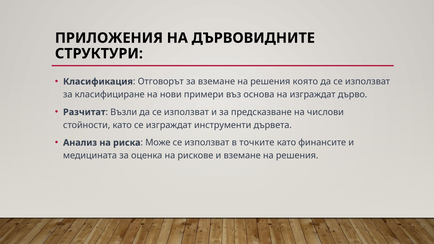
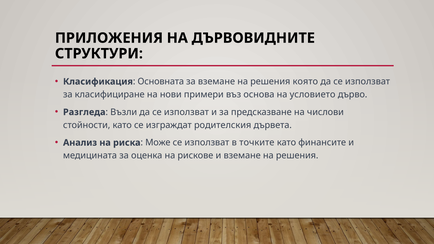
Отговорът: Отговорът -> Основната (161, 82)
на изграждат: изграждат -> условието (313, 95)
Разчитат: Разчитат -> Разгледа (84, 112)
инструменти: инструменти -> родителския (223, 125)
